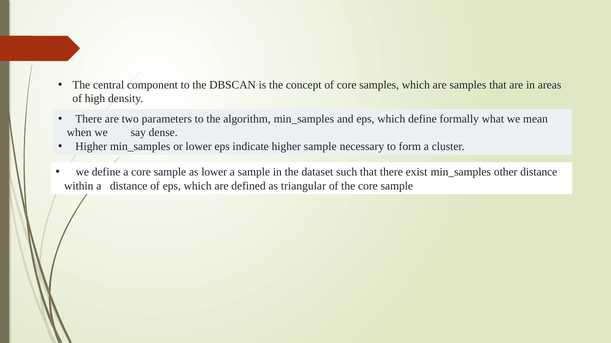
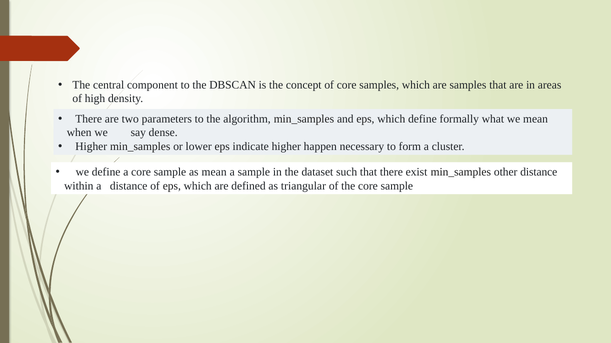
higher sample: sample -> happen (320, 147)
as lower: lower -> mean (214, 172)
